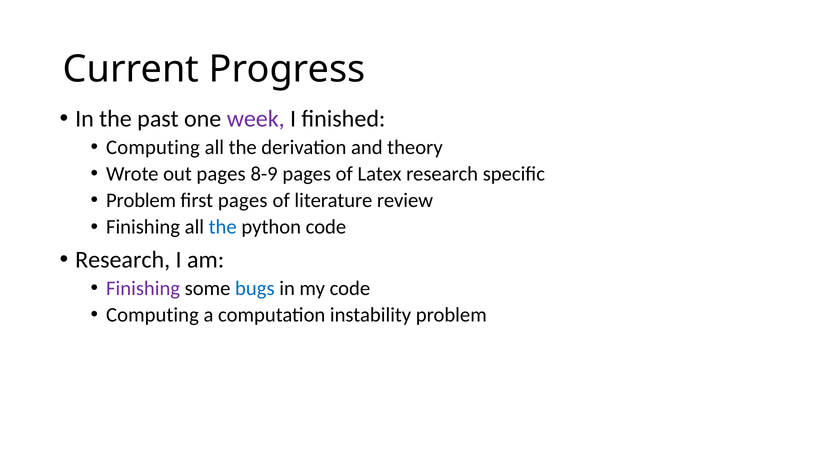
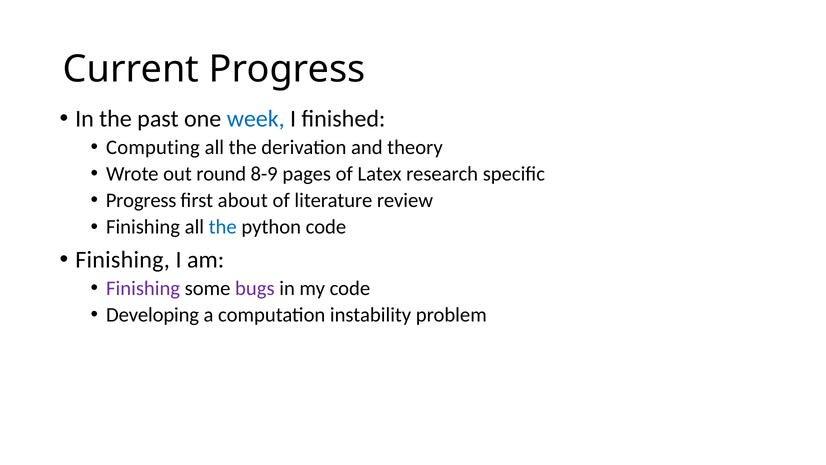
week colour: purple -> blue (256, 119)
out pages: pages -> round (221, 174)
Problem: Problem -> Progress (141, 200)
first pages: pages -> about (243, 200)
Research: Research -> Finishing (123, 260)
bugs colour: blue -> purple (255, 288)
Computing: Computing -> Developing (153, 315)
